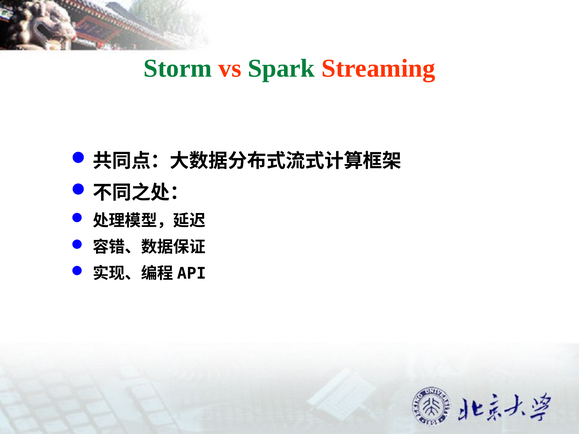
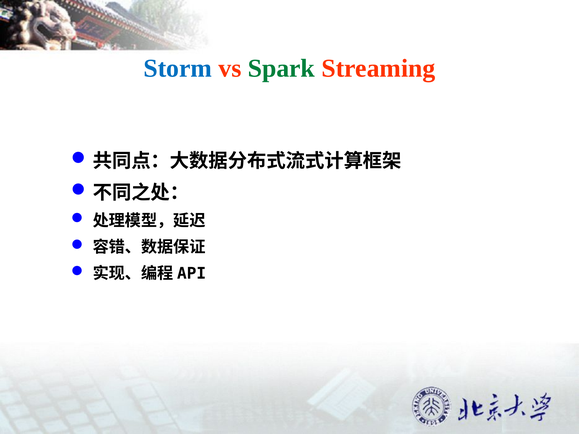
Storm colour: green -> blue (178, 68)
